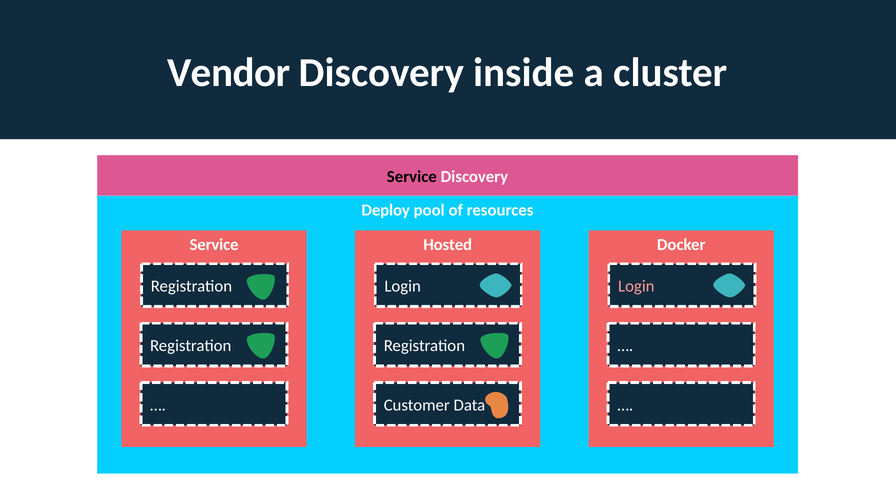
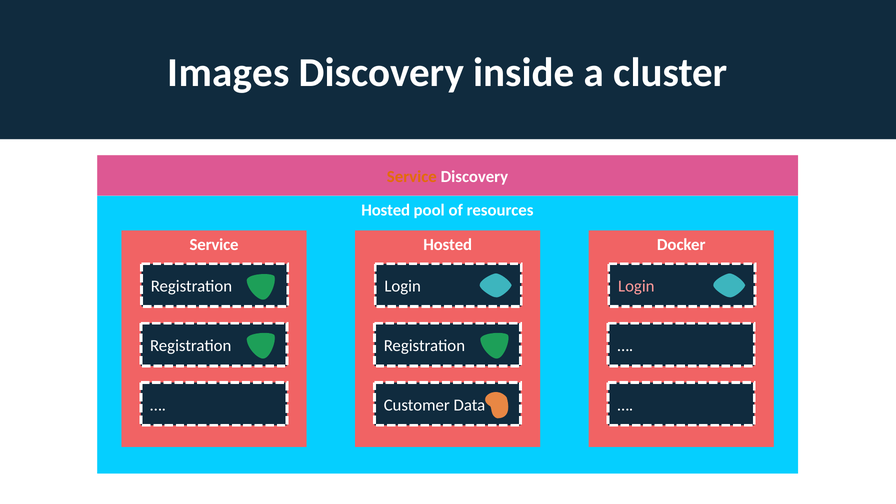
Vendor: Vendor -> Images (228, 72)
Service colour: black -> orange (412, 177)
Deploy: Deploy -> Hosted (386, 210)
